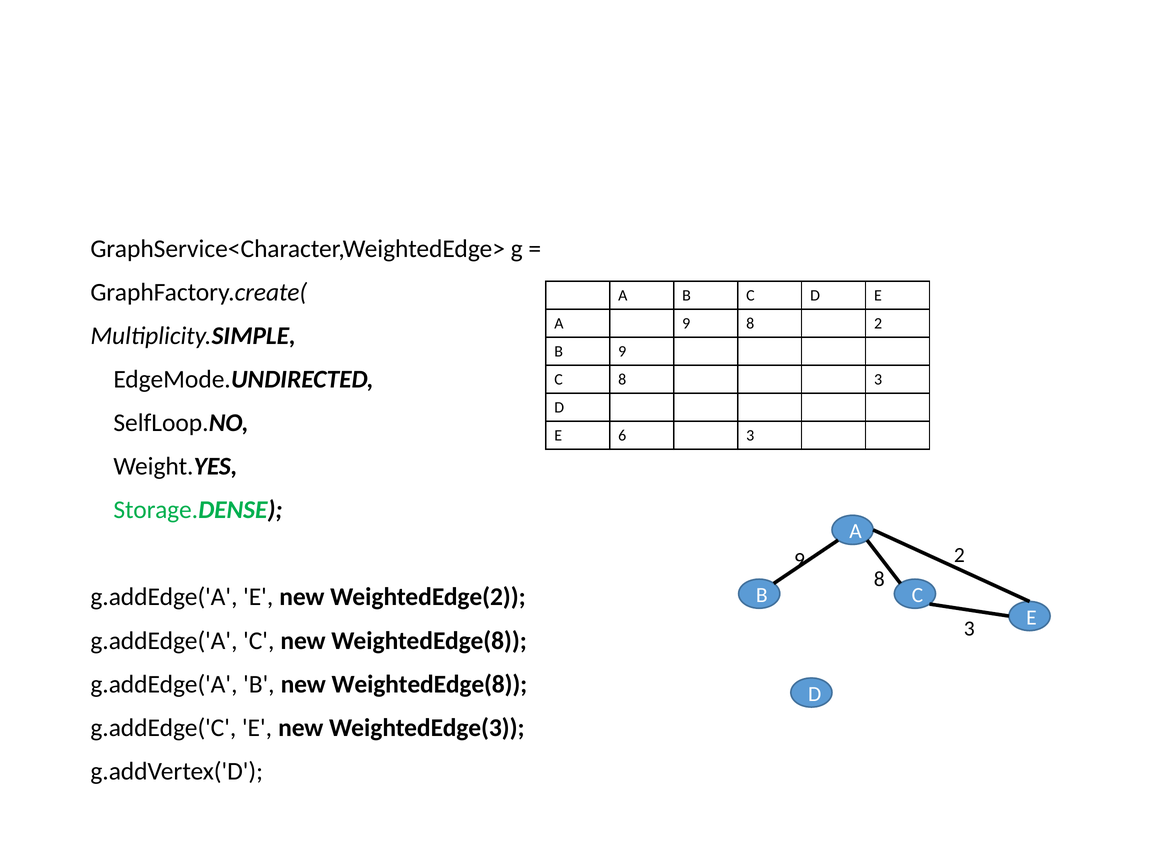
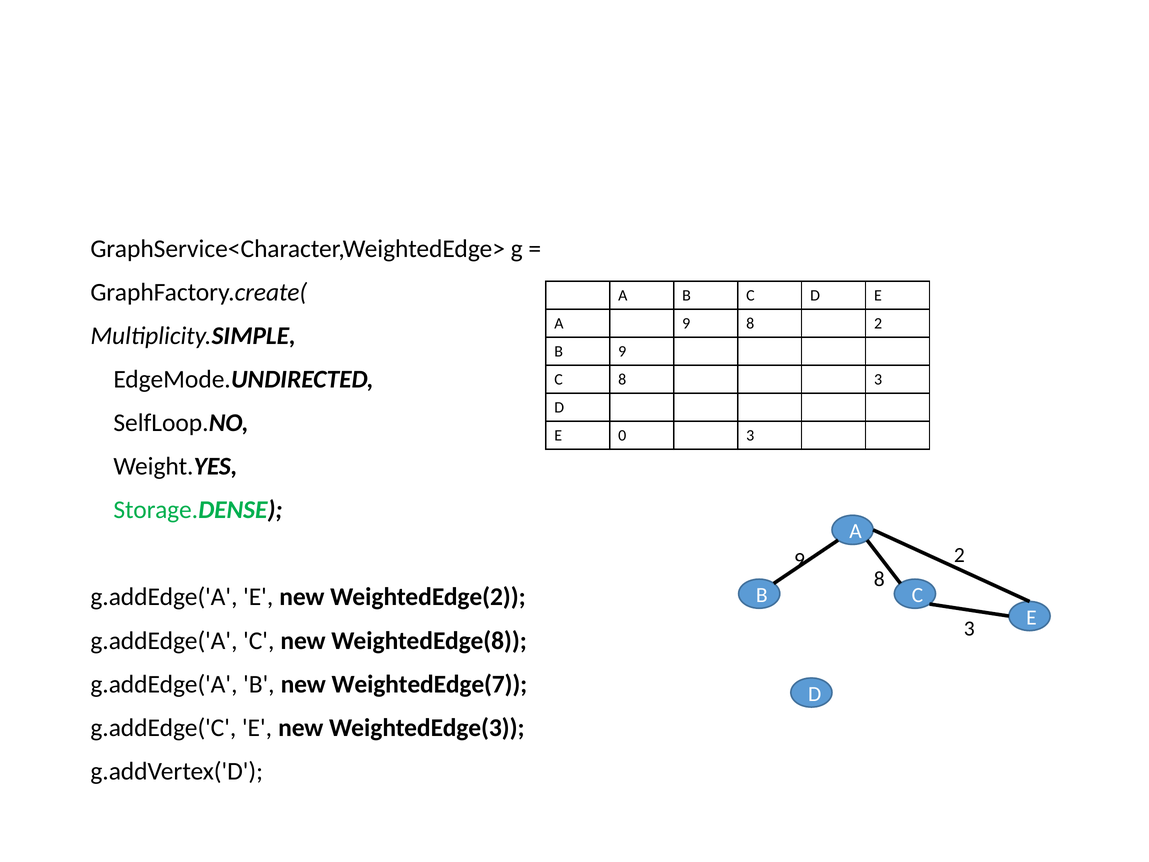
6: 6 -> 0 (622, 435)
B new WeightedEdge(8: WeightedEdge(8 -> WeightedEdge(7 (429, 684)
